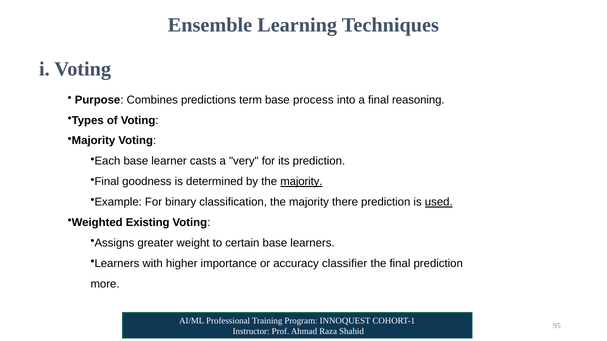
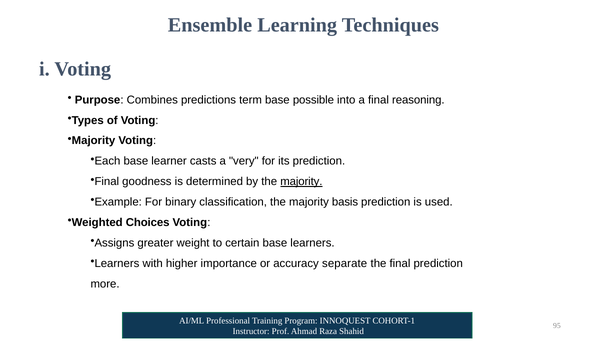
process: process -> possible (313, 100)
there: there -> basis (345, 202)
used underline: present -> none (439, 202)
Existing: Existing -> Choices (148, 223)
classifier: classifier -> separate (345, 264)
